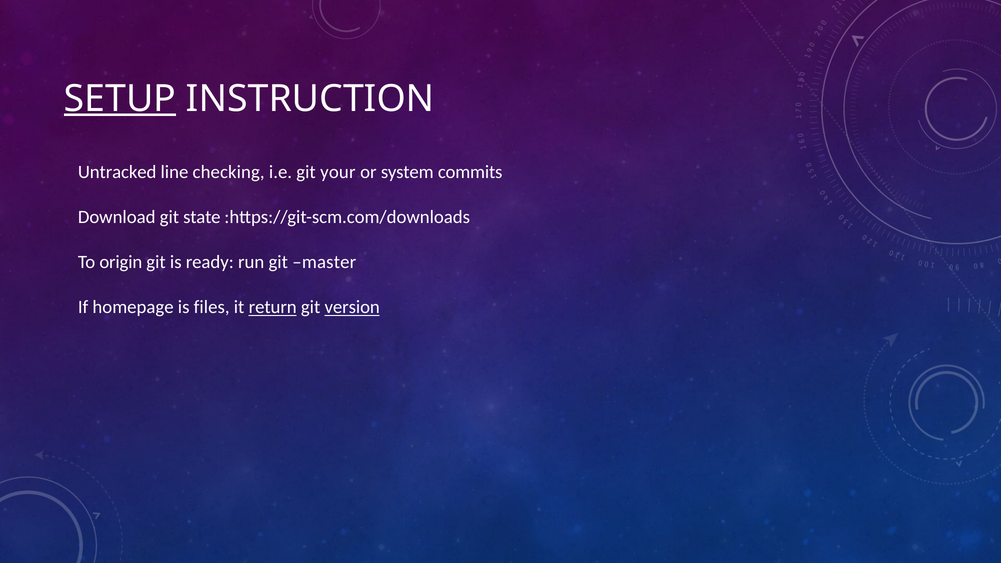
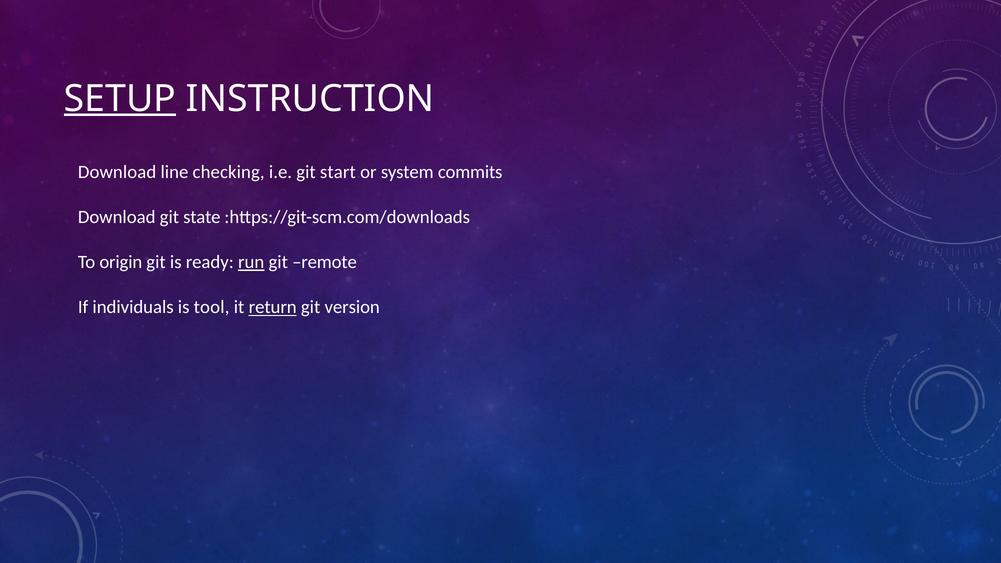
Untracked: Untracked -> Download (117, 172)
your: your -> start (338, 172)
run underline: none -> present (251, 262)
master: master -> remote (324, 262)
homepage: homepage -> individuals (133, 307)
files: files -> tool (212, 307)
version underline: present -> none (352, 307)
